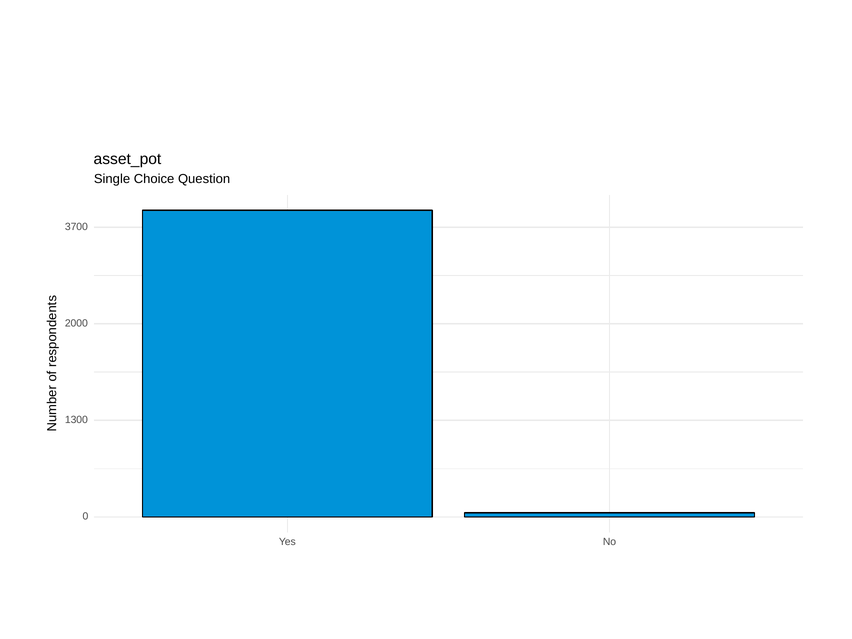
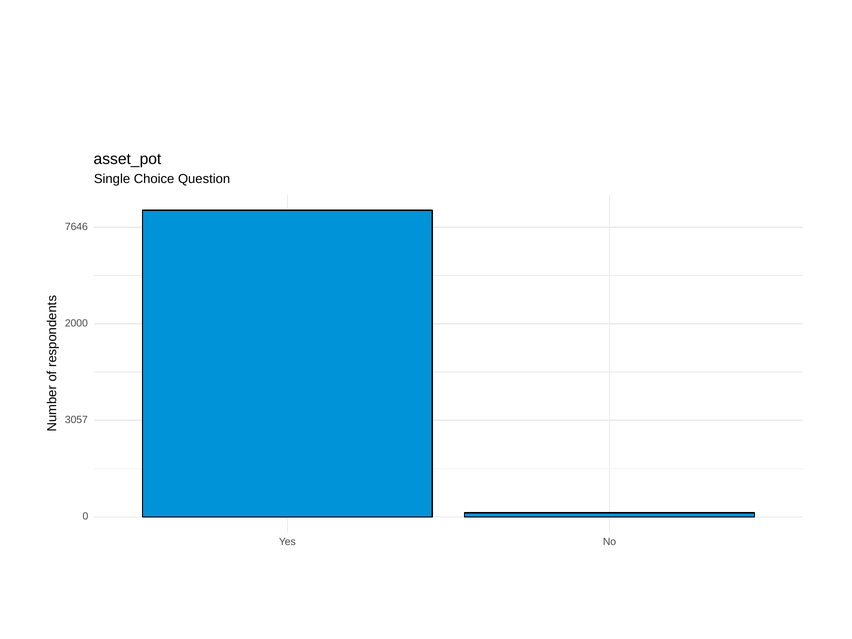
3700: 3700 -> 7646 (76, 227)
1300: 1300 -> 3057 (76, 420)
